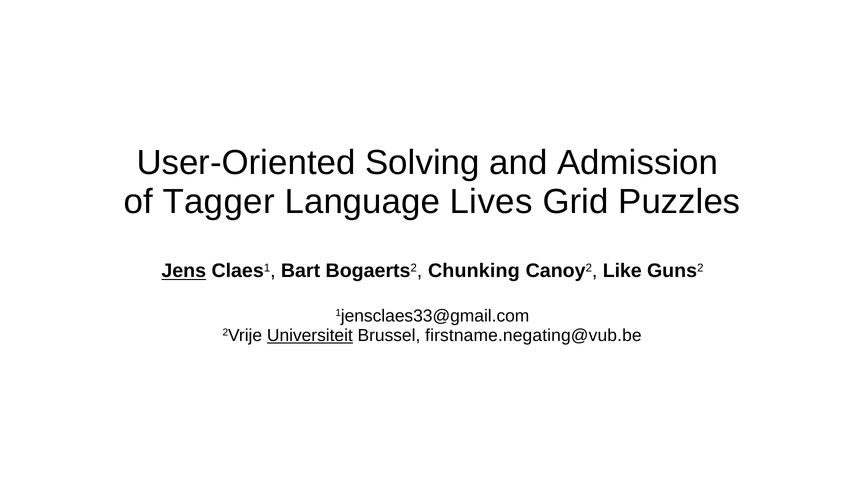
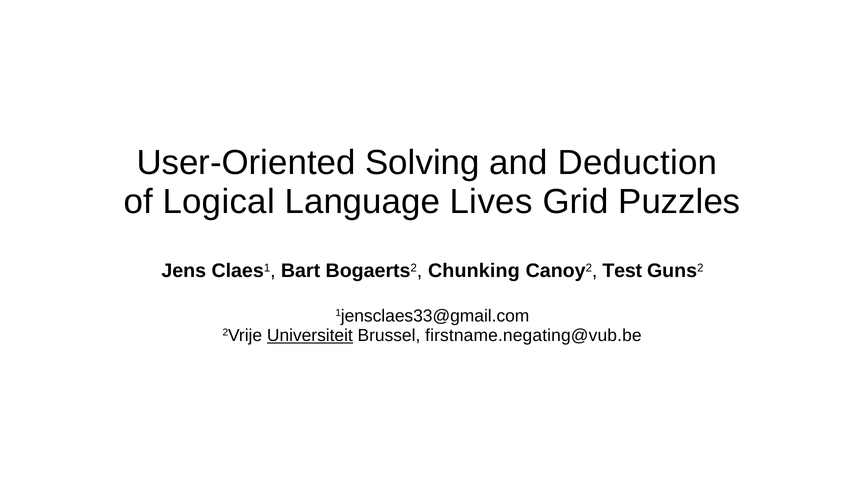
Admission: Admission -> Deduction (637, 163)
Tagger: Tagger -> Logical (219, 202)
Jens underline: present -> none (184, 271)
Like: Like -> Test (622, 271)
